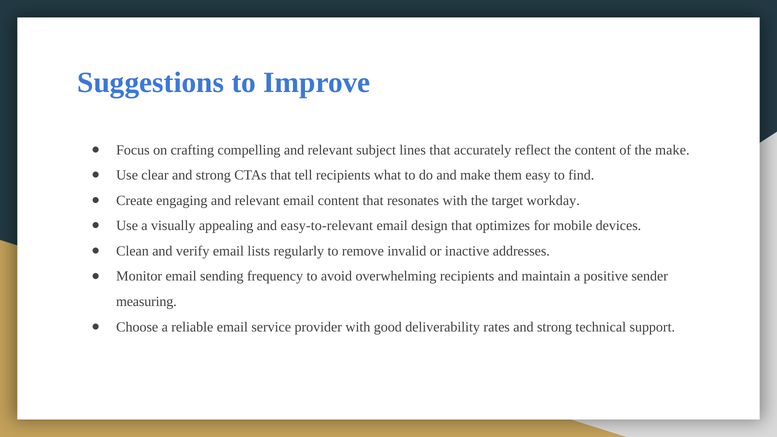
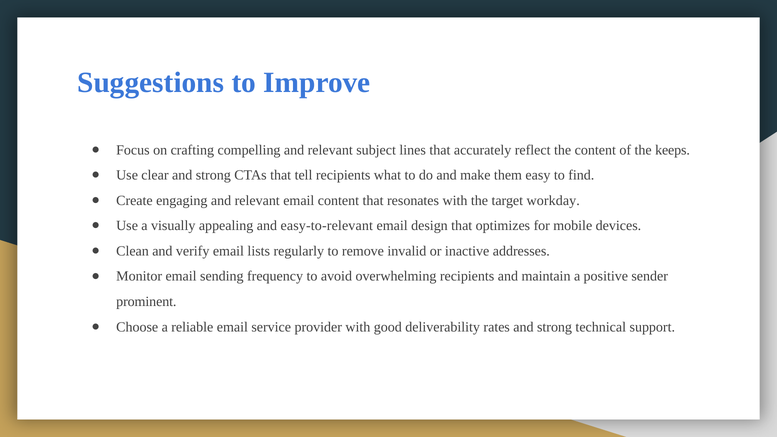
the make: make -> keeps (673, 150)
measuring: measuring -> prominent (146, 302)
